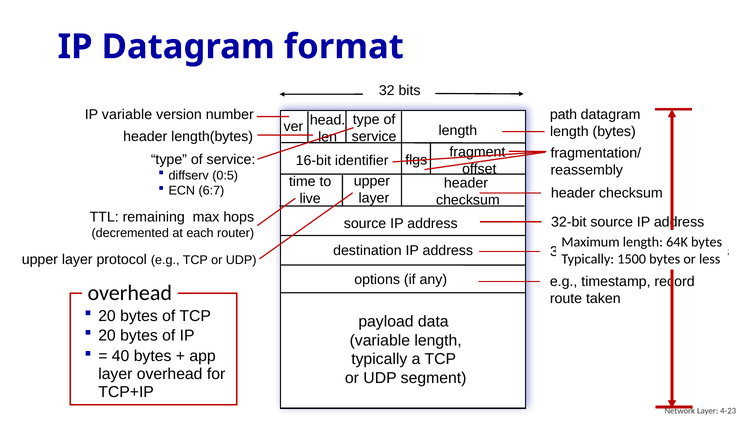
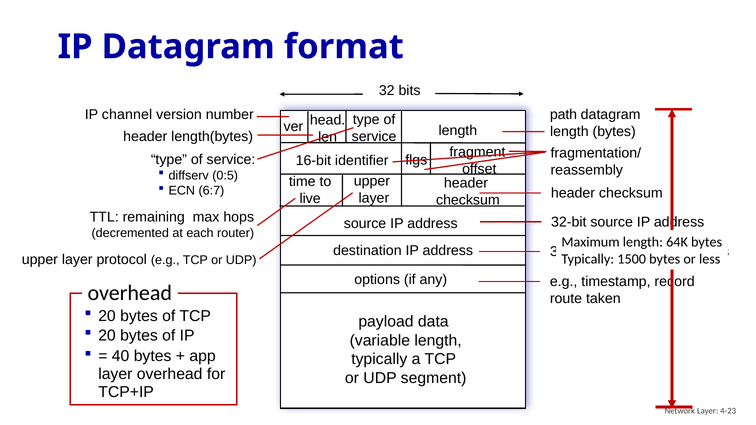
IP variable: variable -> channel (127, 115)
